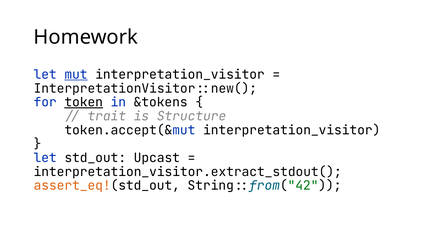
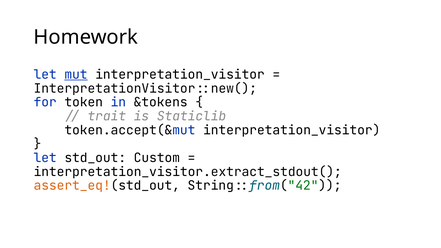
token underline: present -> none (84, 102)
Structure: Structure -> Staticlib (192, 116)
Upcast: Upcast -> Custom (157, 158)
